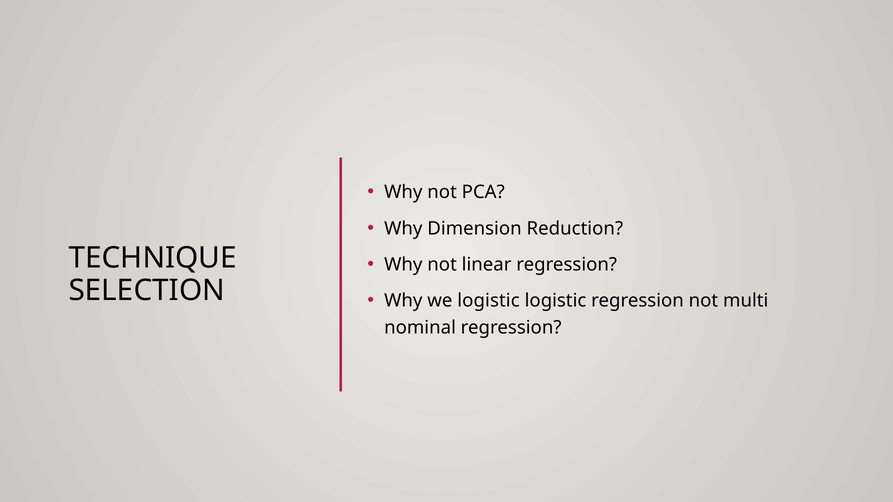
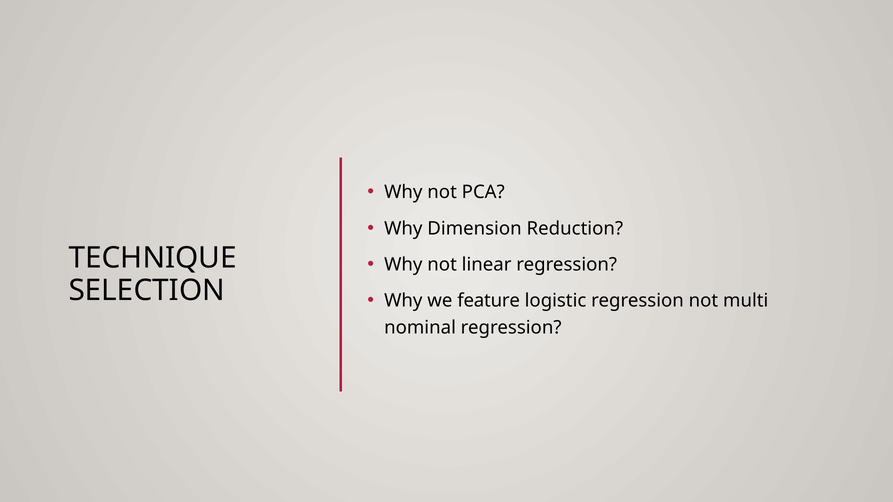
we logistic: logistic -> feature (489, 301)
